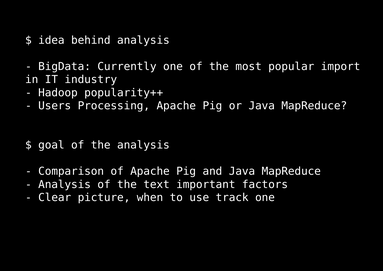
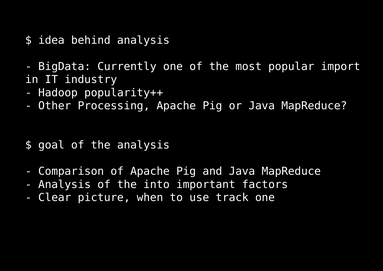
Users: Users -> Other (55, 106)
text: text -> into (157, 184)
